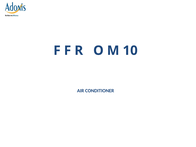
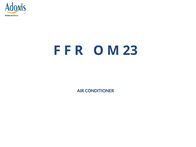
10: 10 -> 23 (130, 51)
